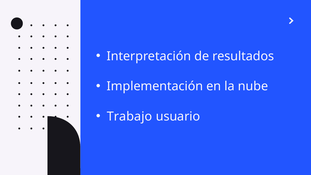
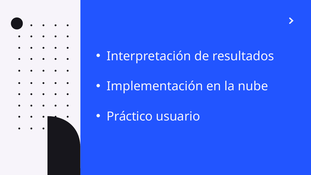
Trabajo: Trabajo -> Práctico (130, 116)
